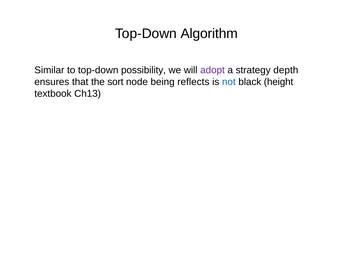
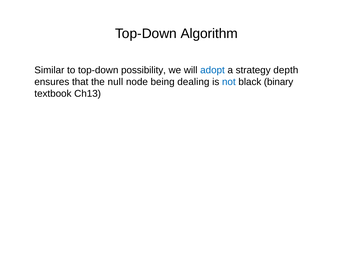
adopt colour: purple -> blue (212, 70)
sort: sort -> null (115, 82)
reflects: reflects -> dealing (193, 82)
height: height -> binary (279, 82)
